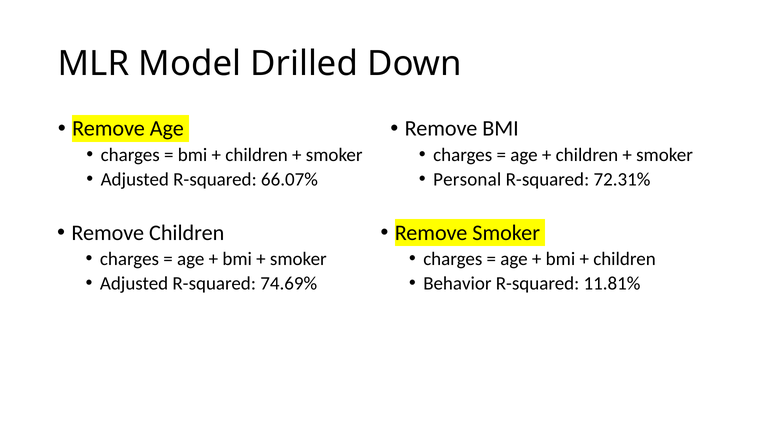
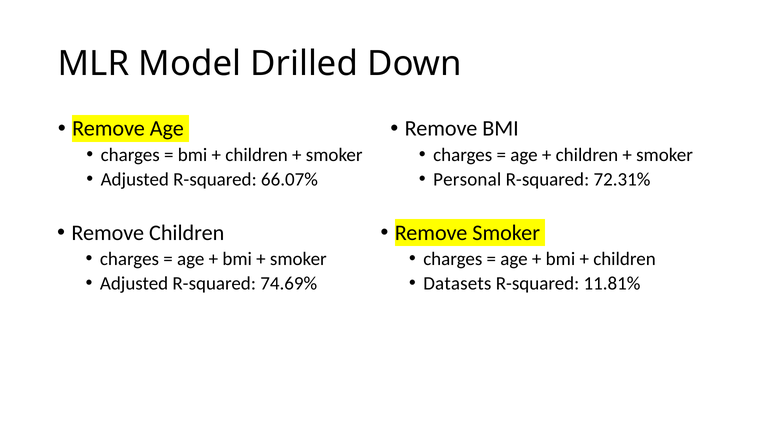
Behavior: Behavior -> Datasets (457, 283)
